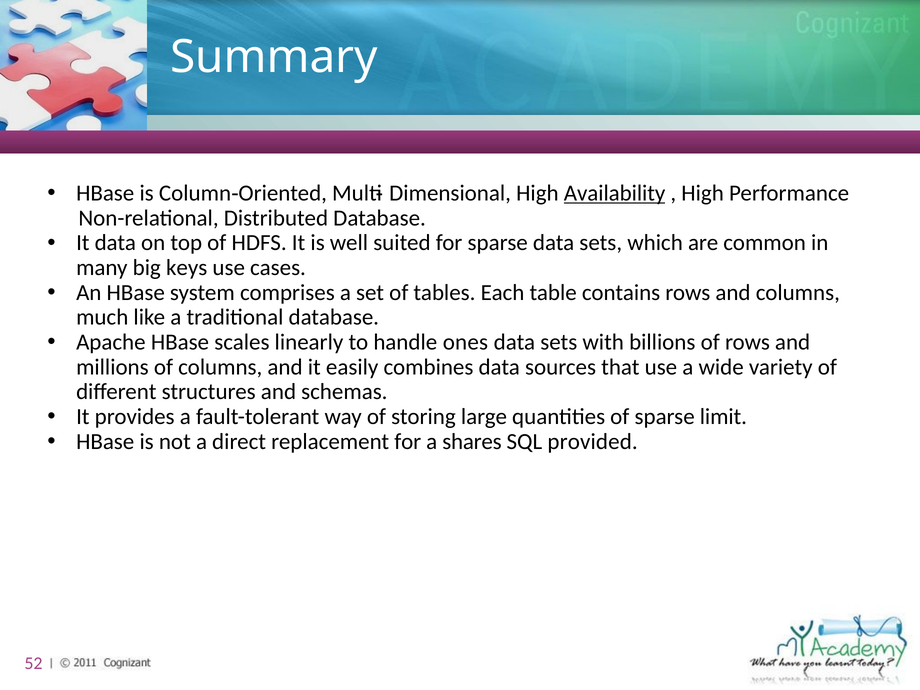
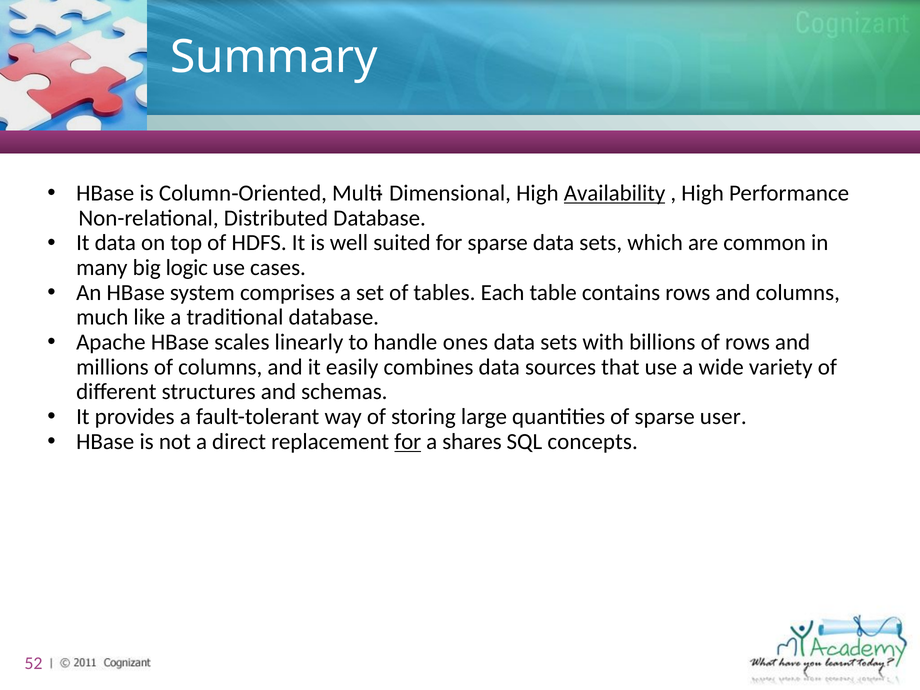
keys: keys -> logic (187, 268)
limit: limit -> user (723, 417)
for underline: none -> present (408, 442)
provided: provided -> concepts (593, 442)
